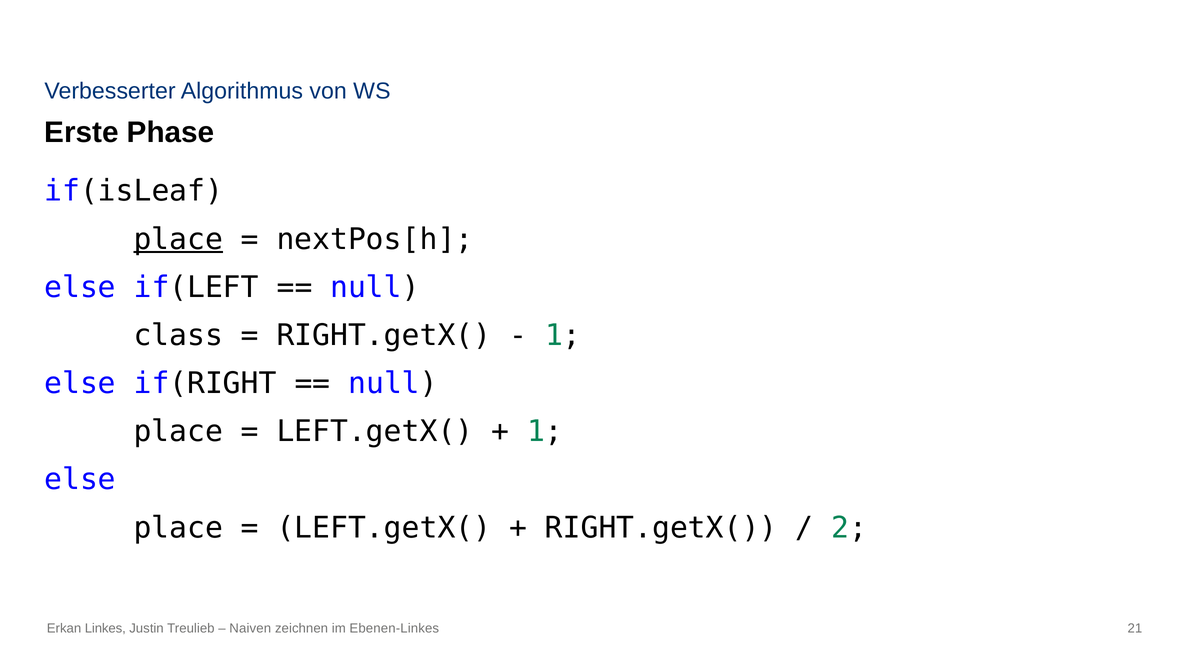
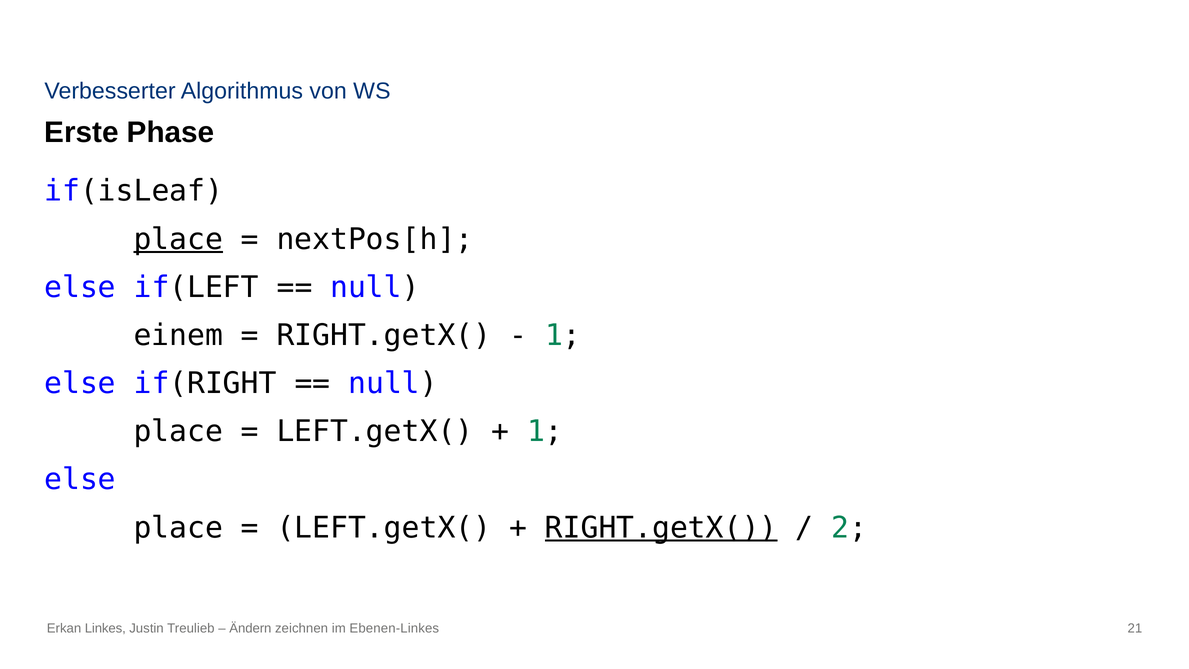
class: class -> einem (178, 335)
RIGHT.getX( underline: none -> present (661, 528)
Naiven: Naiven -> Ändern (250, 628)
